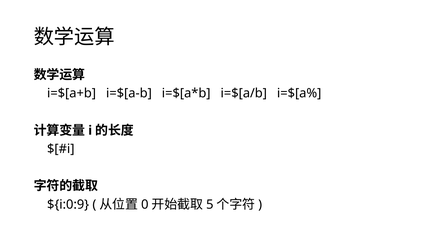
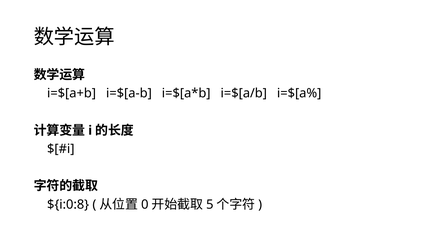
${i:0:9: ${i:0:9 -> ${i:0:8 (68, 204)
